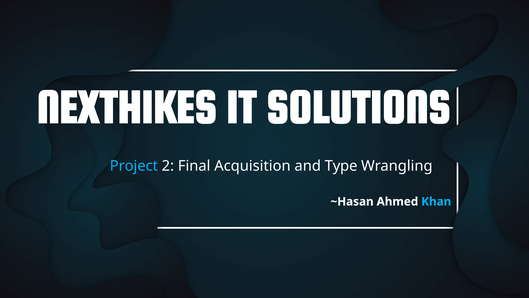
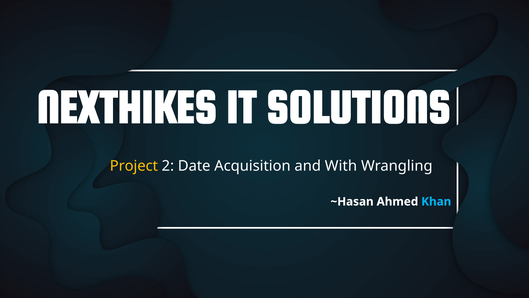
Project colour: light blue -> yellow (134, 166)
Final: Final -> Date (194, 166)
Type: Type -> With (341, 166)
